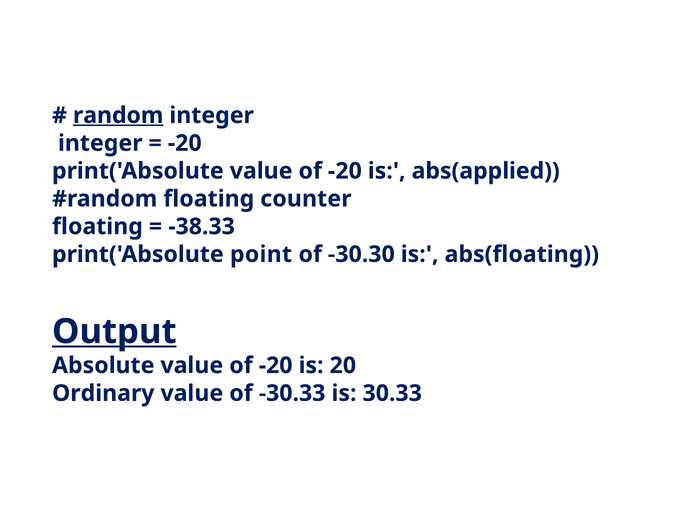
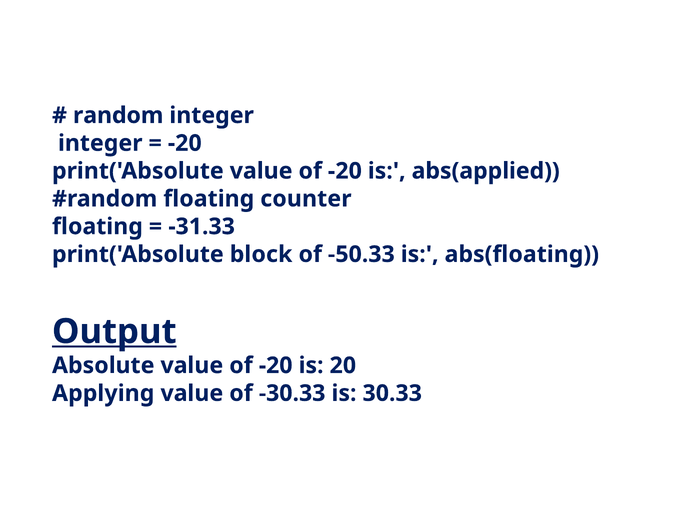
random underline: present -> none (118, 115)
-38.33: -38.33 -> -31.33 (202, 226)
point: point -> block (261, 254)
-30.30: -30.30 -> -50.33 (361, 254)
Ordinary: Ordinary -> Applying (103, 393)
